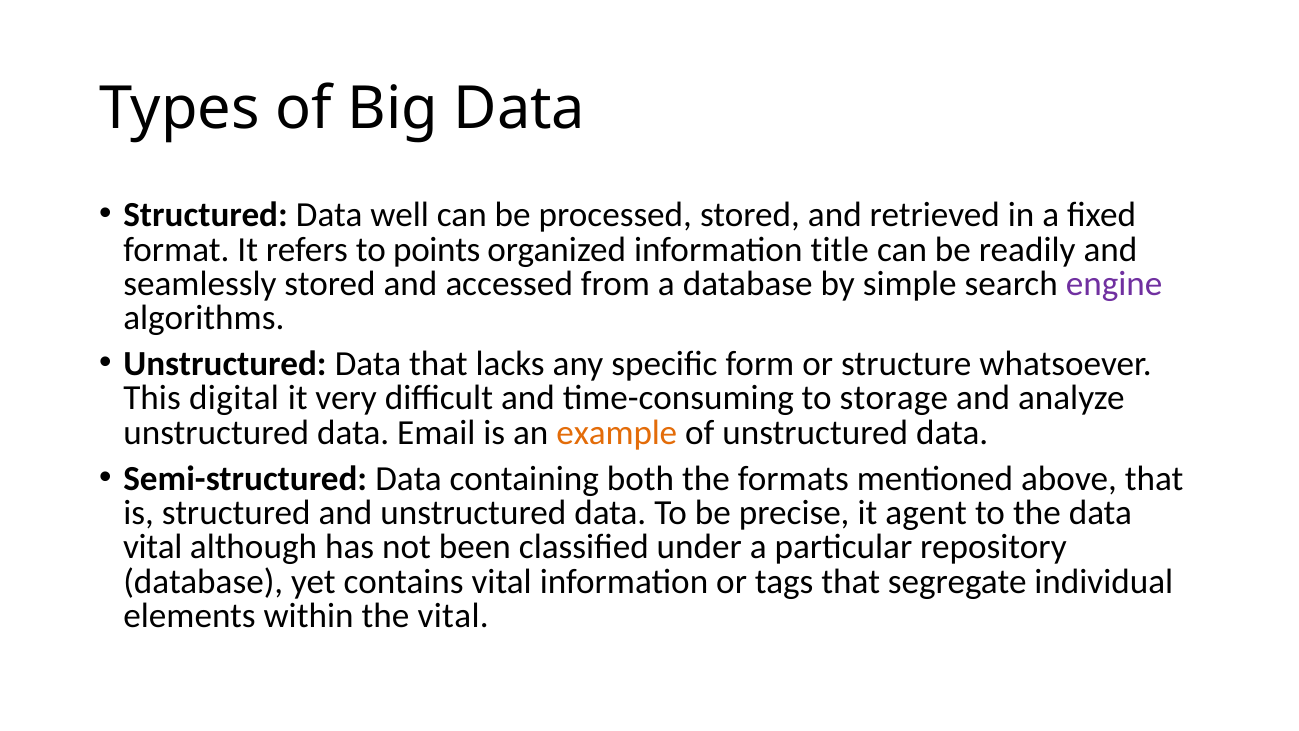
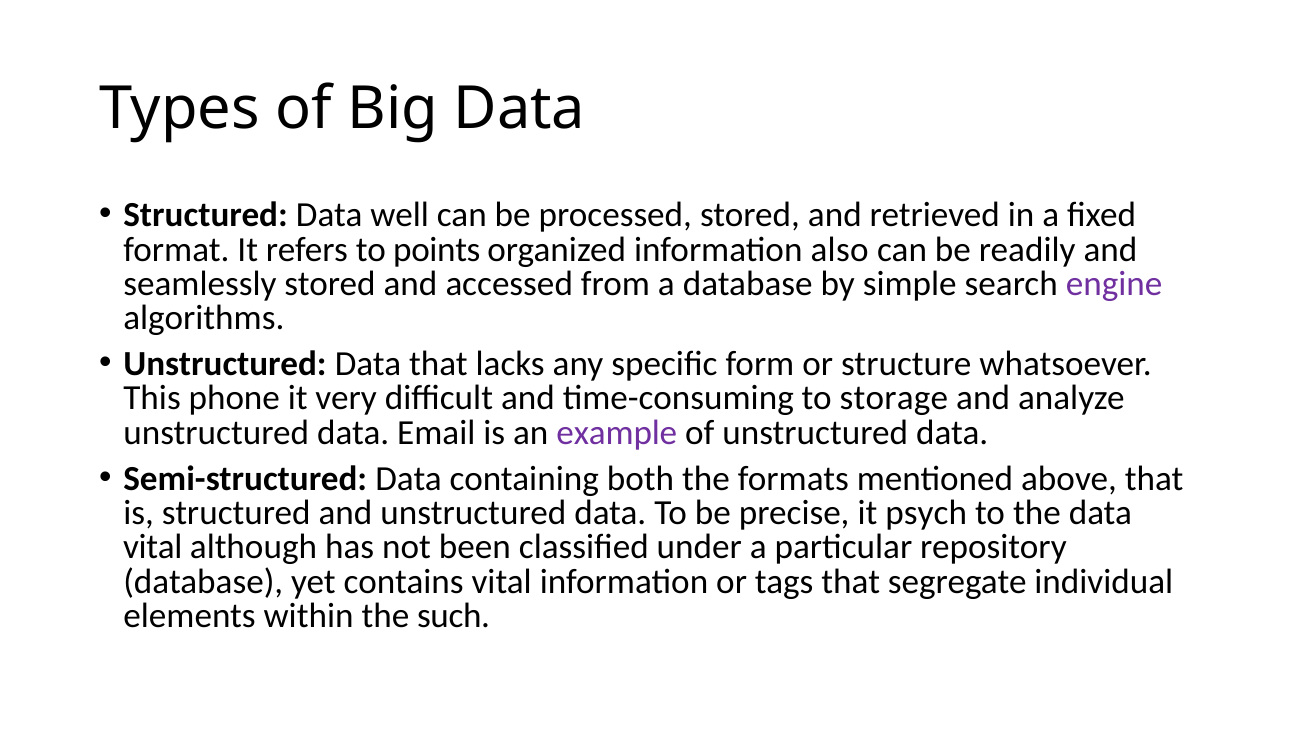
title: title -> also (840, 249)
digital: digital -> phone (234, 398)
example colour: orange -> purple (617, 432)
agent: agent -> psych (926, 513)
the vital: vital -> such (454, 615)
